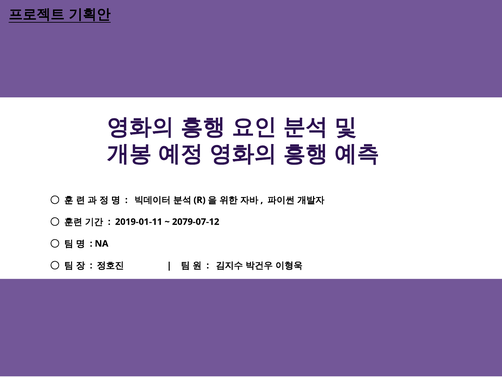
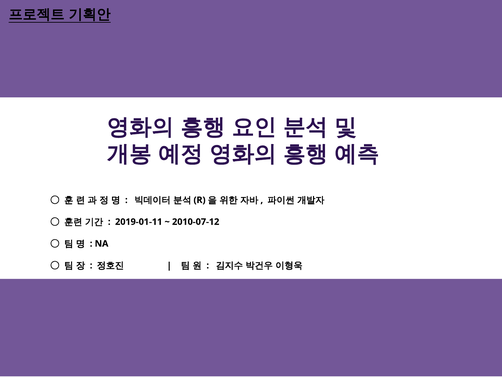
2079-07-12: 2079-07-12 -> 2010-07-12 (196, 222)
